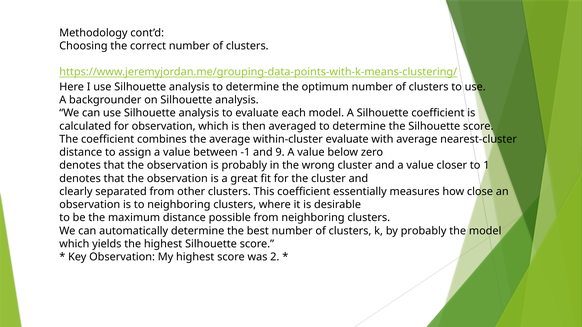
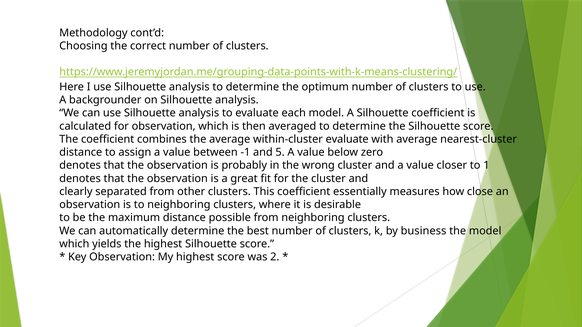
9: 9 -> 5 (280, 152)
by probably: probably -> business (424, 231)
